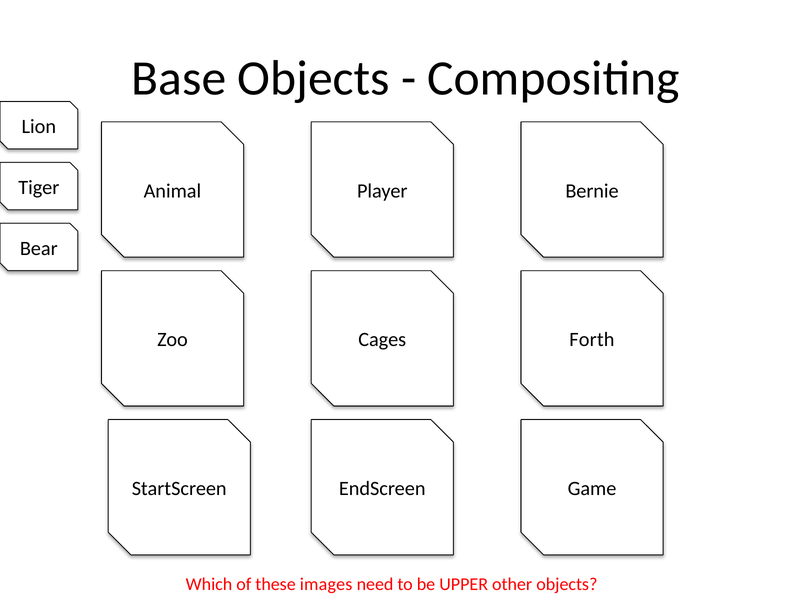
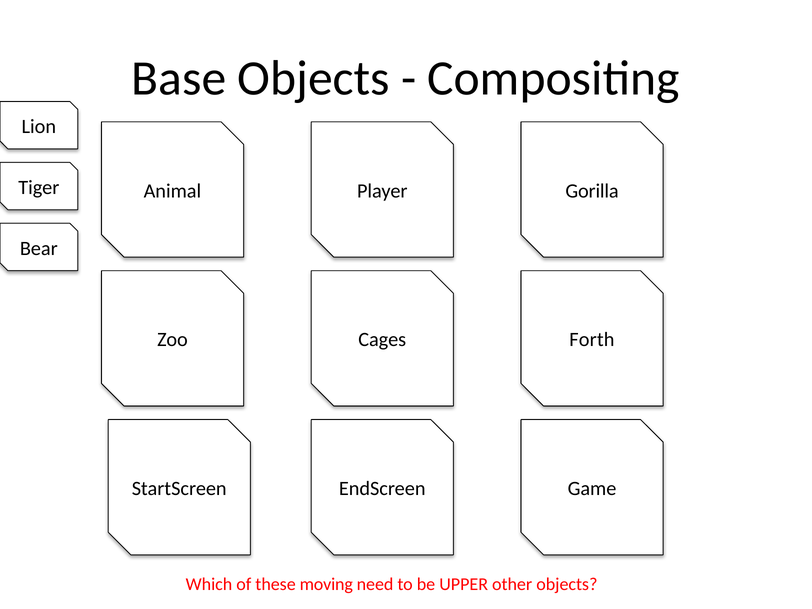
Bernie: Bernie -> Gorilla (592, 191)
images: images -> moving (326, 584)
